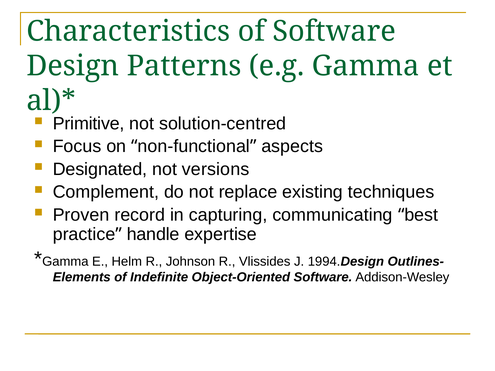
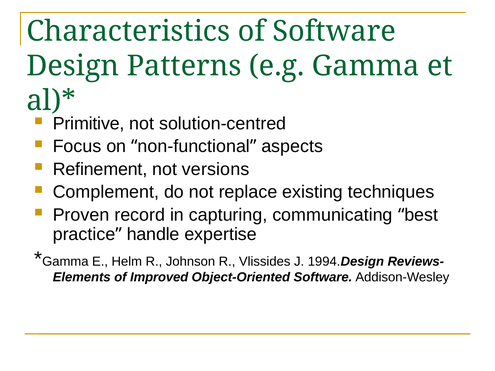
Designated: Designated -> Refinement (100, 169)
Outlines-: Outlines- -> Reviews- (416, 262)
Indefinite: Indefinite -> Improved (159, 277)
